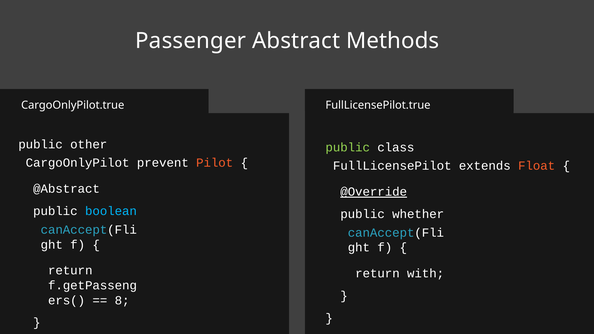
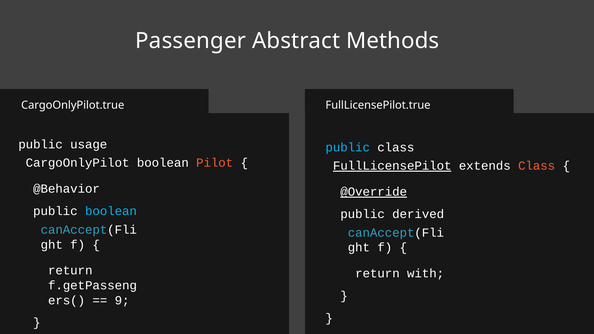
other: other -> usage (89, 144)
public colour: light green -> light blue (348, 147)
CargoOnlyPilot prevent: prevent -> boolean (163, 163)
FullLicensePilot underline: none -> present (392, 166)
extends Float: Float -> Class (537, 166)
@Abstract: @Abstract -> @Behavior (67, 189)
whether: whether -> derived (418, 214)
8: 8 -> 9 (122, 300)
